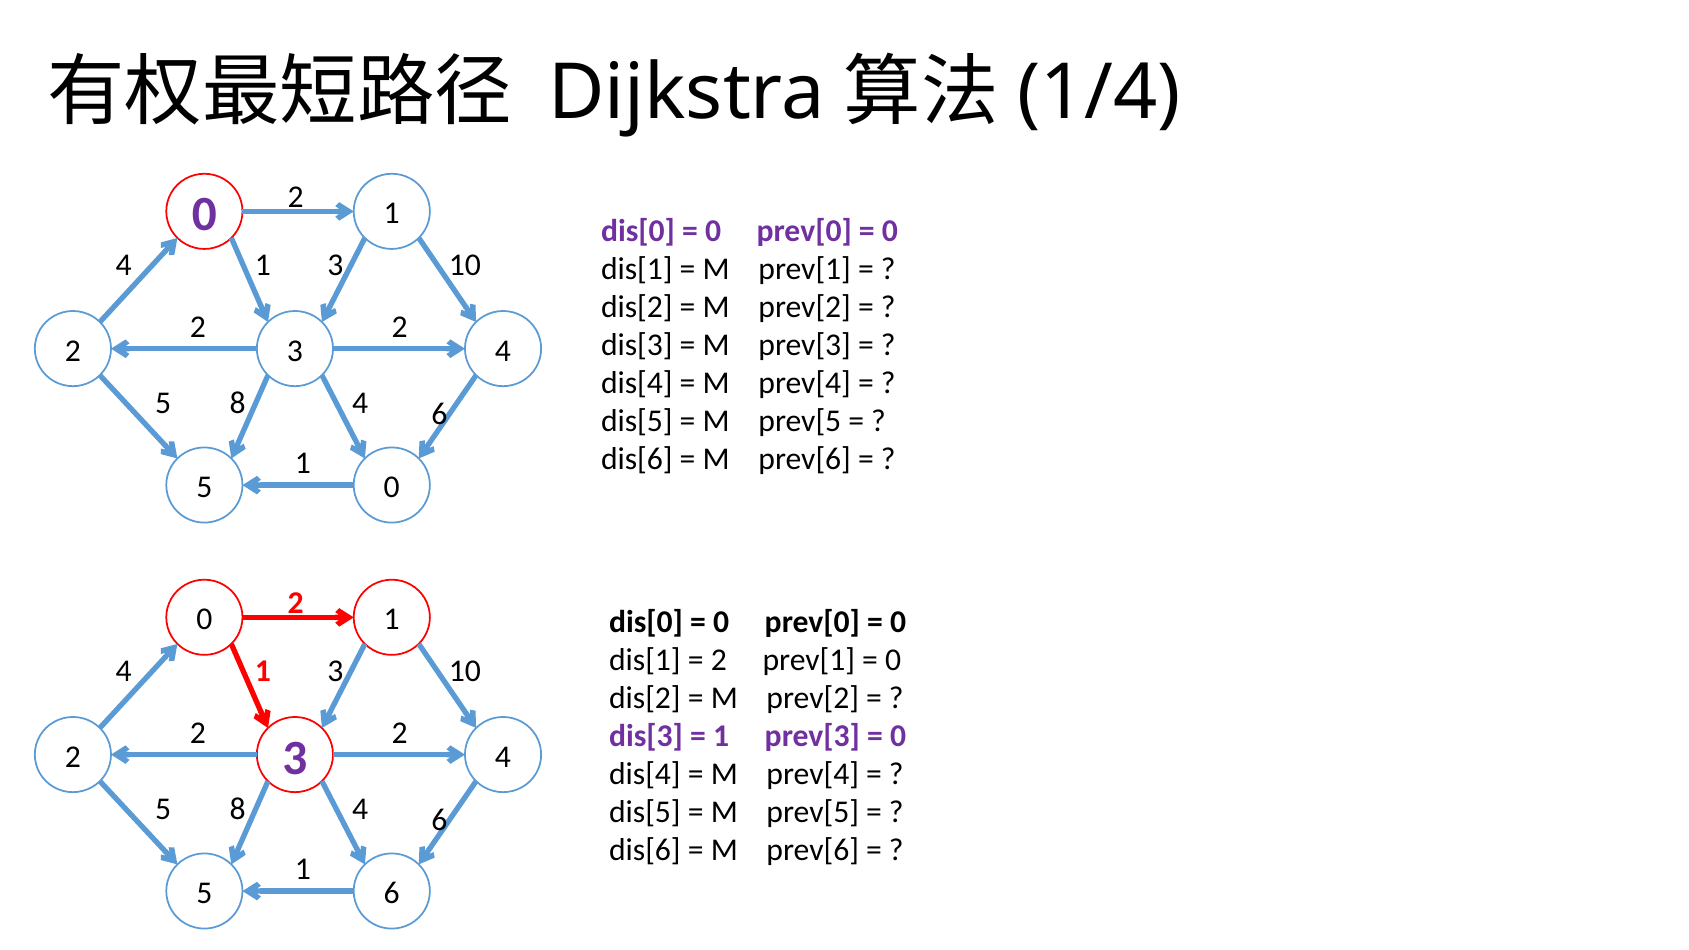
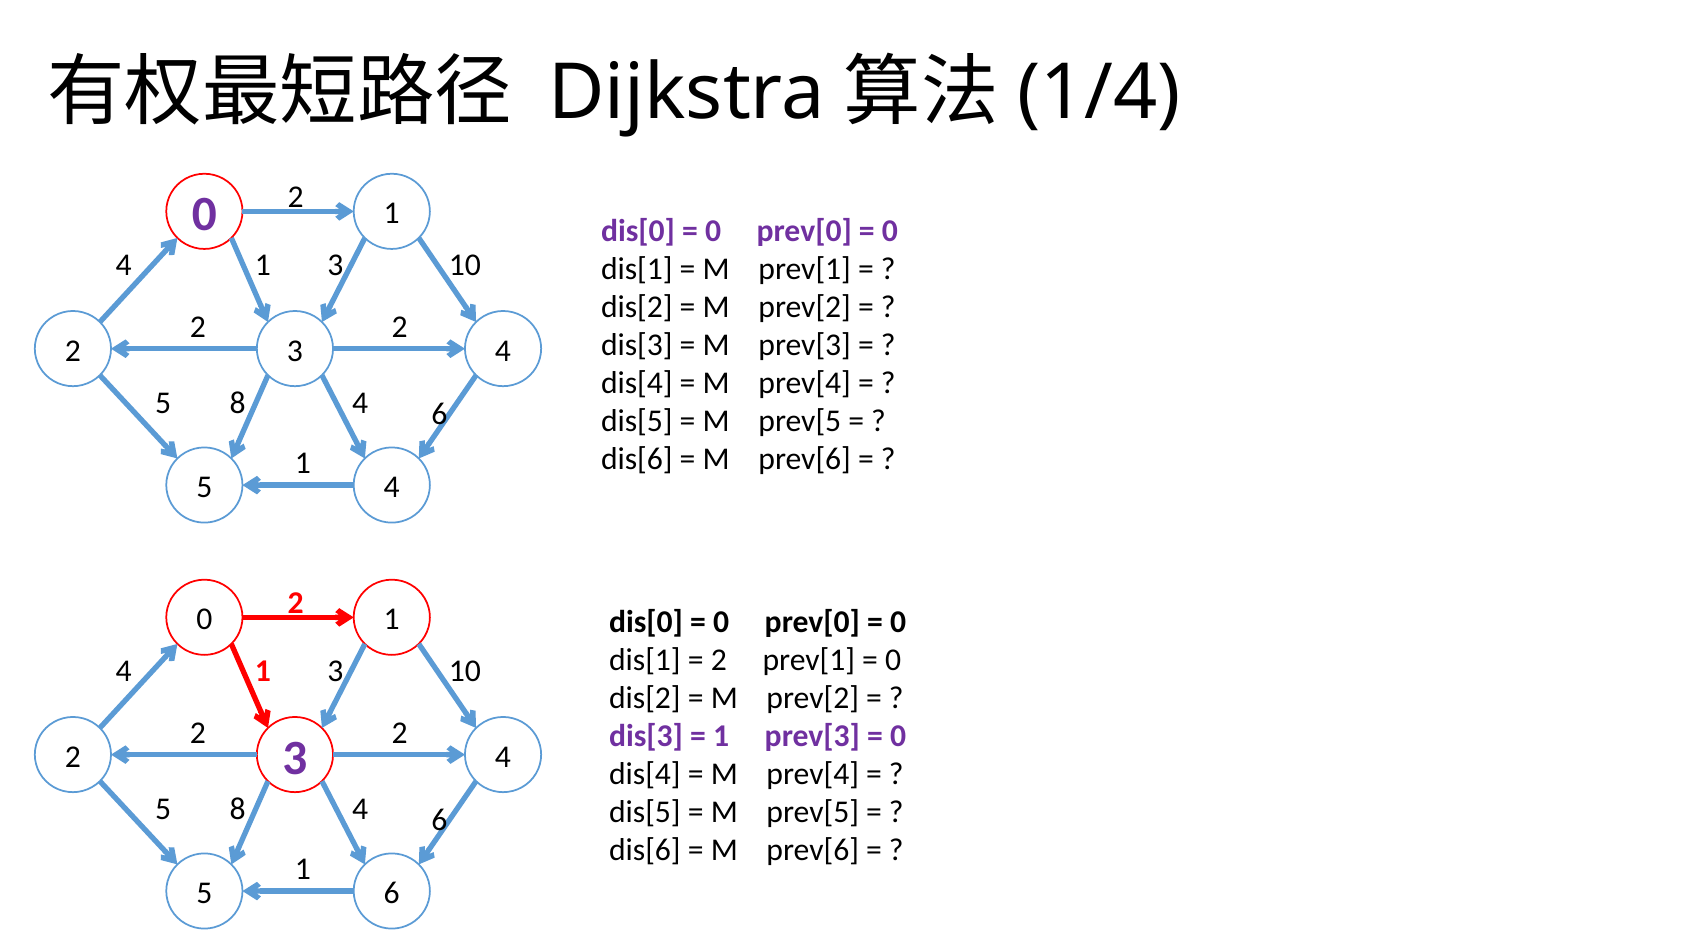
5 0: 0 -> 4 (392, 487)
